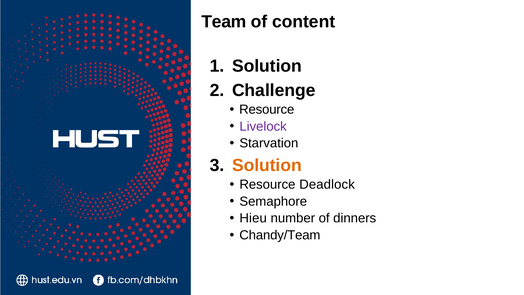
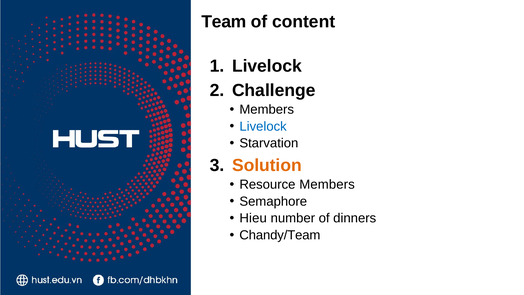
Solution: Solution -> Livelock (267, 66)
Resource: Resource -> Members (267, 109)
Livelock colour: purple -> blue (263, 126)
Resource Deadlock: Deadlock -> Members (327, 184)
